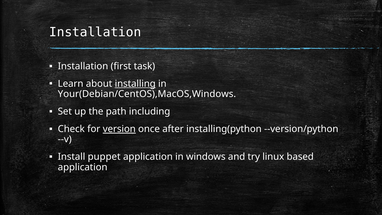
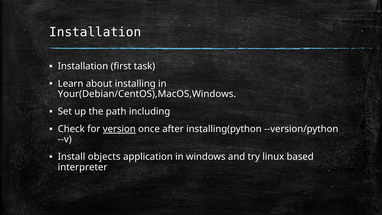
installing underline: present -> none (135, 84)
puppet: puppet -> objects (104, 157)
application: application -> interpreter (83, 167)
